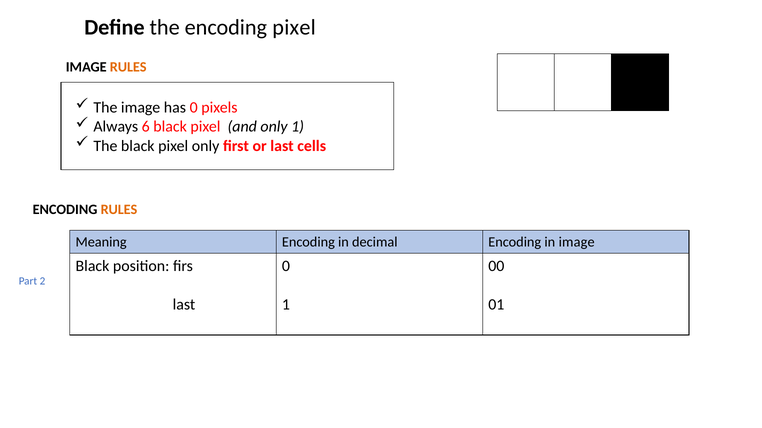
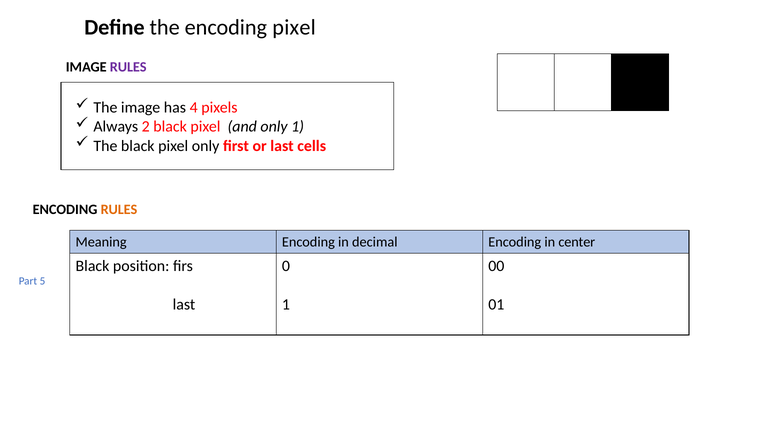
RULES colour: orange -> purple (128, 67)
has 0: 0 -> 4 (194, 108)
6: 6 -> 2 (146, 127)
in image: image -> center (577, 242)
2: 2 -> 5 (43, 282)
